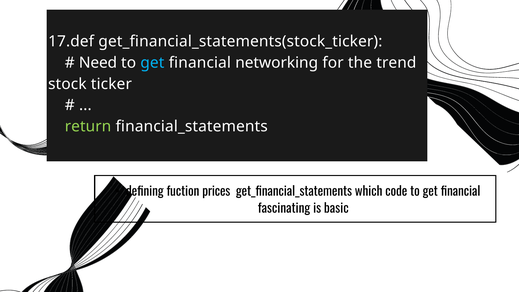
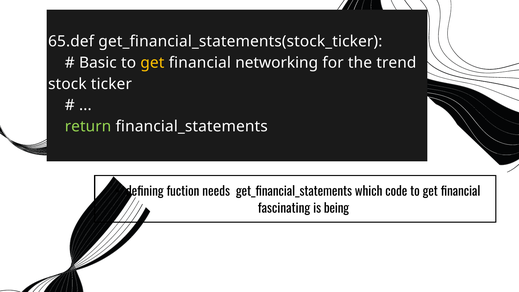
17.def: 17.def -> 65.def (71, 41)
Need: Need -> Basic (98, 63)
get colour: light blue -> yellow (152, 63)
prices: prices -> needs (216, 192)
basic: basic -> being (336, 208)
